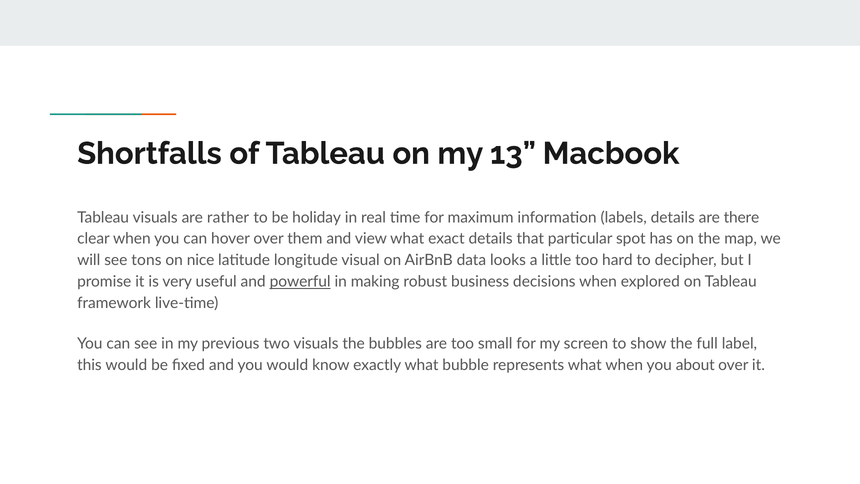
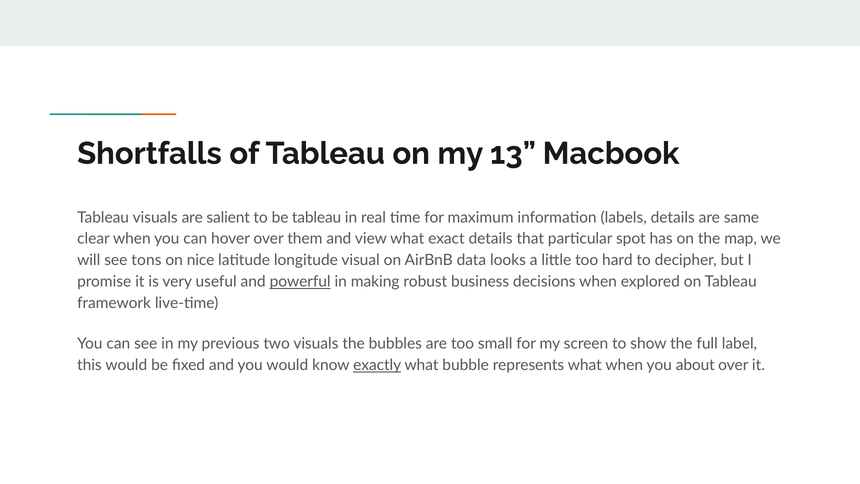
rather: rather -> salient (228, 217)
be holiday: holiday -> tableau (317, 217)
there: there -> same (741, 217)
exactly underline: none -> present (377, 365)
